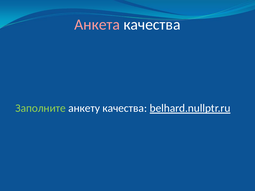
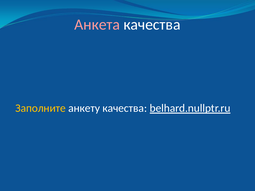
Заполните colour: light green -> yellow (40, 108)
